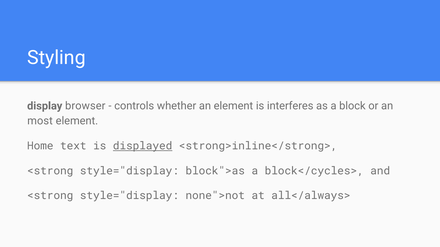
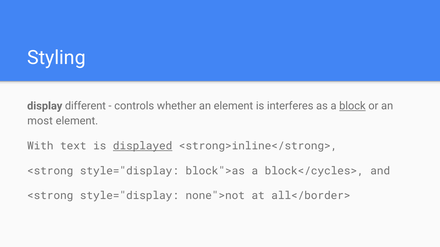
browser: browser -> different (85, 106)
block underline: none -> present (352, 106)
Home: Home -> With (40, 146)
all</always>: all</always> -> all</border> (311, 196)
